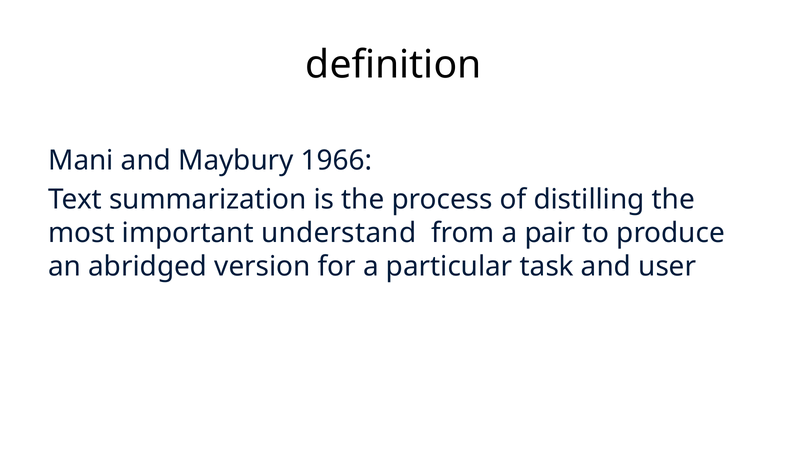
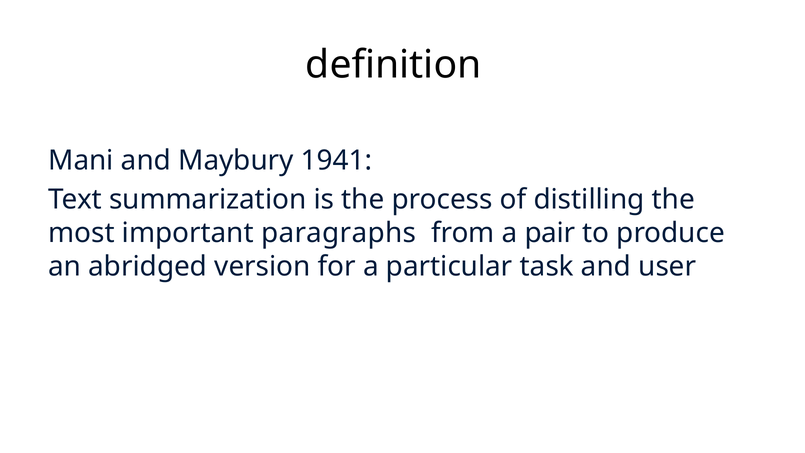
1966: 1966 -> 1941 (337, 160)
understand: understand -> paragraphs (339, 233)
